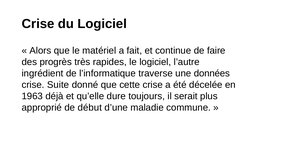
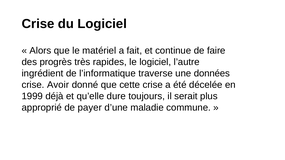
Suite: Suite -> Avoir (58, 85)
1963: 1963 -> 1999 (32, 96)
début: début -> payer (90, 108)
